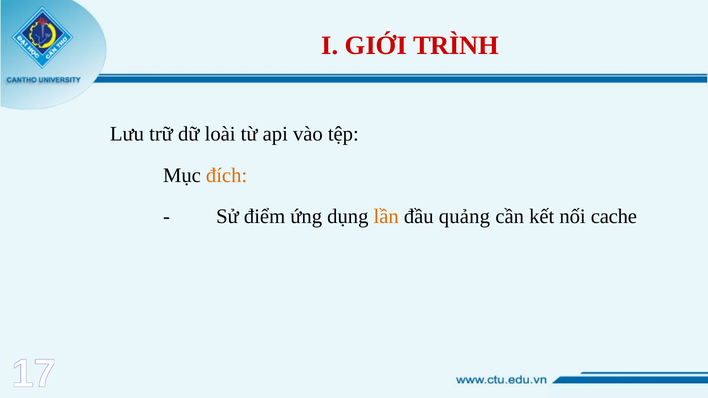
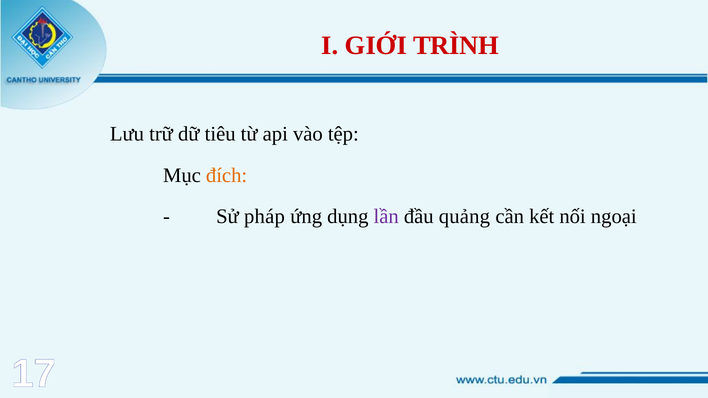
loài: loài -> tiêu (220, 134)
điểm: điểm -> pháp (264, 217)
lần colour: orange -> purple (386, 217)
cache: cache -> ngoại (614, 217)
